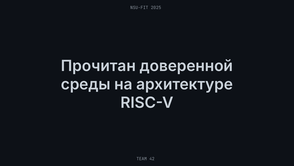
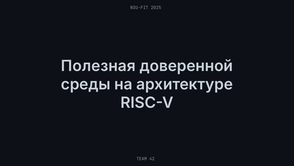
Прочитан: Прочитан -> Полезная (98, 66)
